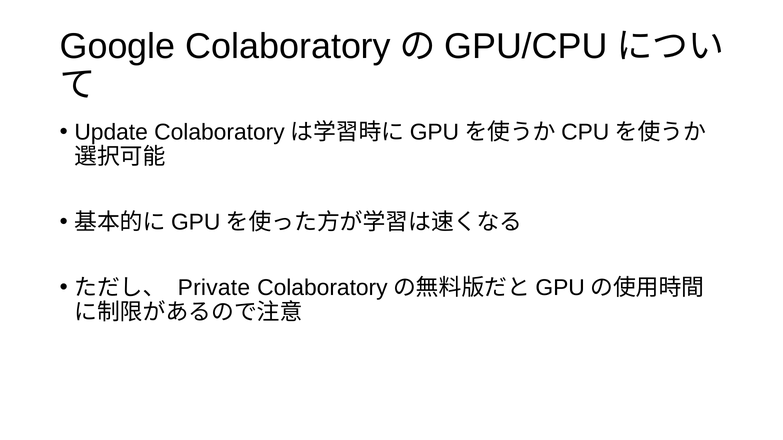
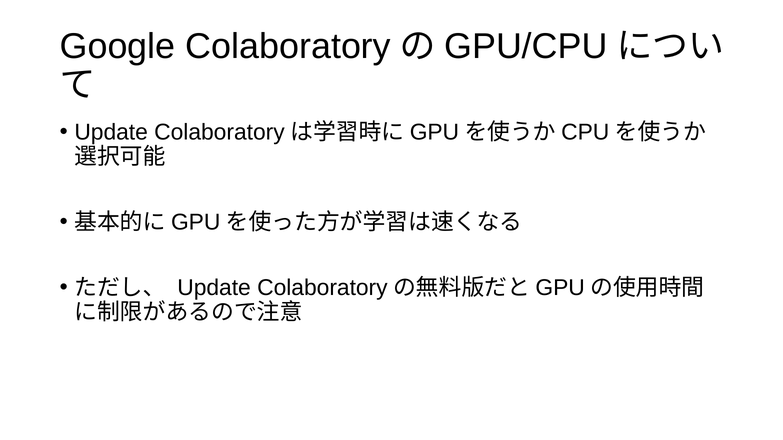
Private: Private -> Update (214, 288)
